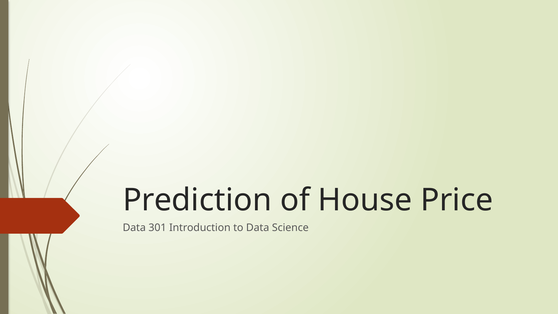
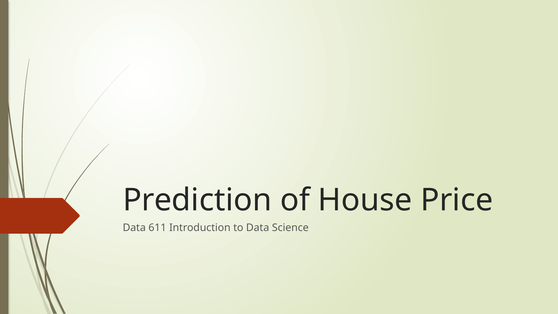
301: 301 -> 611 (157, 228)
